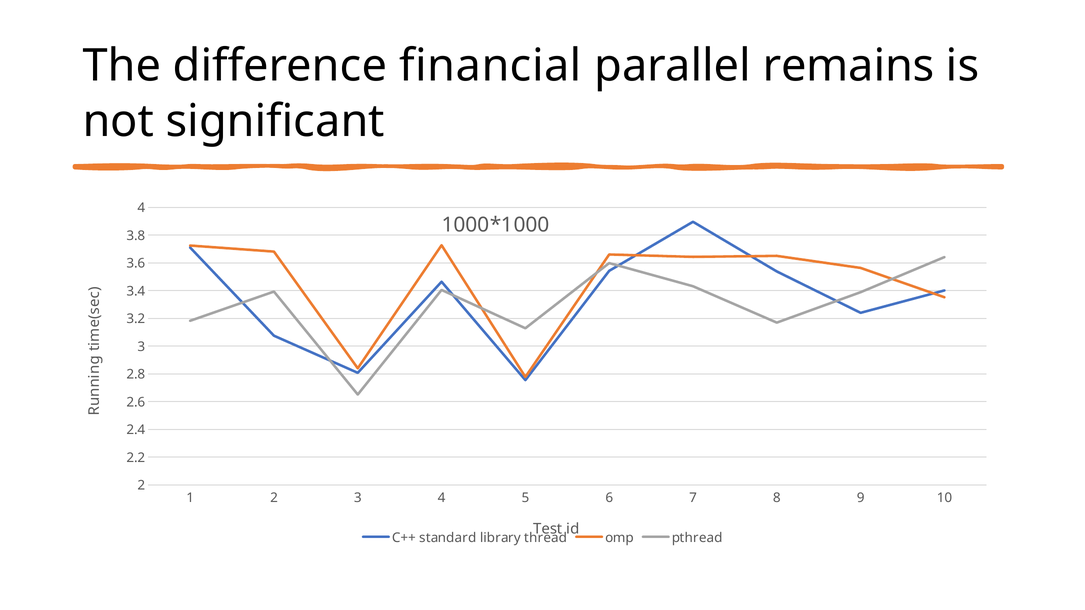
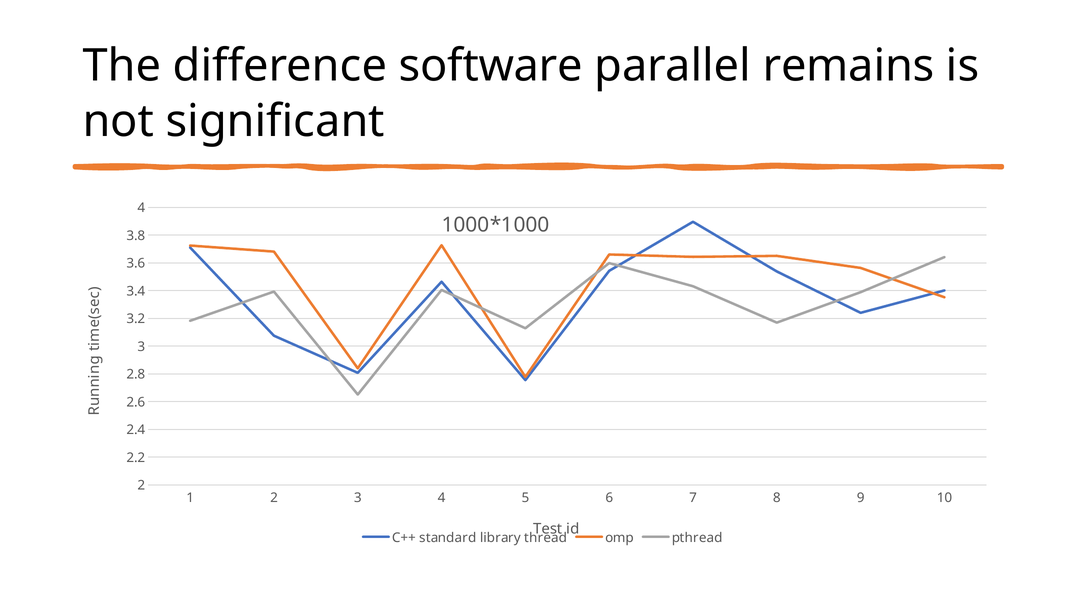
financial: financial -> software (491, 66)
